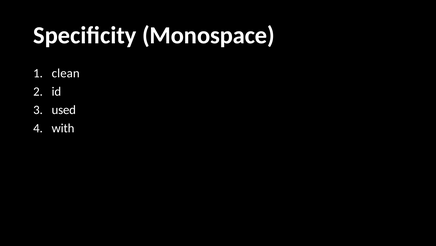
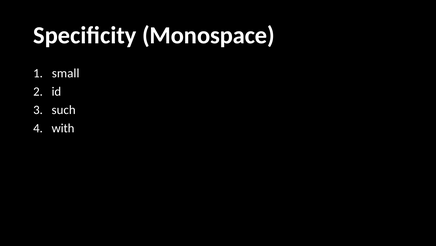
clean: clean -> small (66, 73)
used: used -> such (64, 110)
